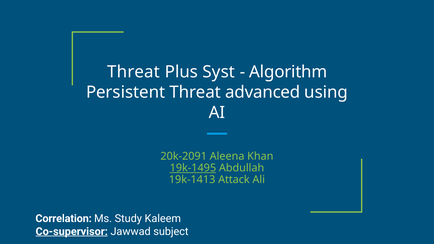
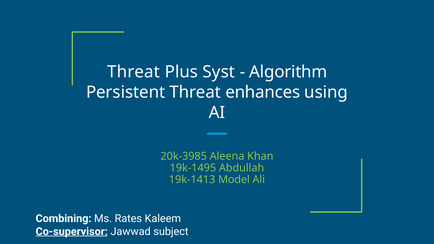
advanced: advanced -> enhances (263, 92)
20k-2091: 20k-2091 -> 20k-3985 (184, 156)
19k-1495 underline: present -> none (193, 168)
Attack: Attack -> Model (234, 180)
Correlation: Correlation -> Combining (64, 219)
Study: Study -> Rates (128, 219)
